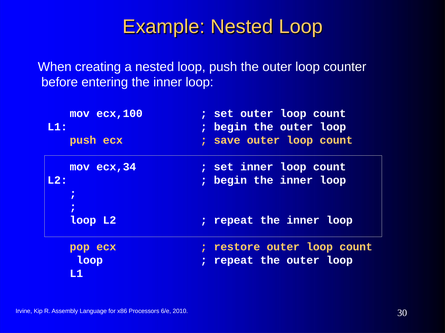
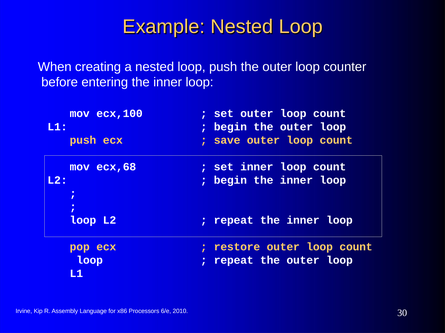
ecx,34: ecx,34 -> ecx,68 (116, 167)
